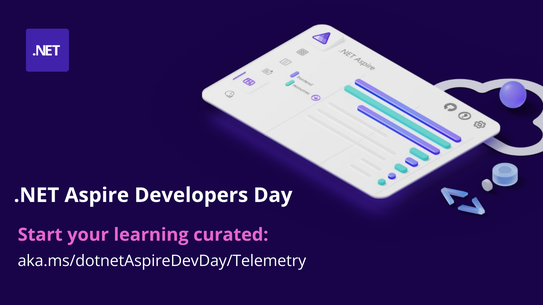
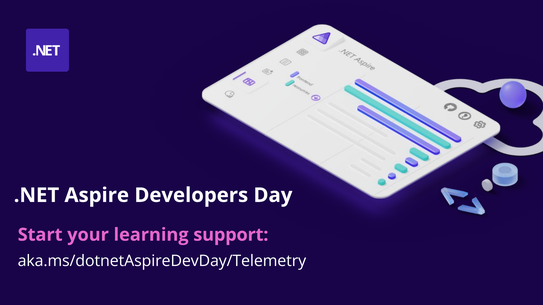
curated: curated -> support (231, 235)
